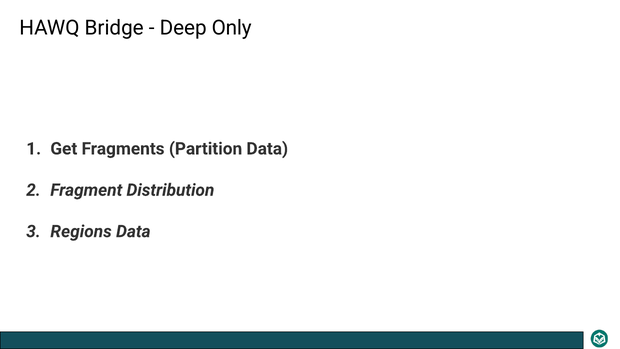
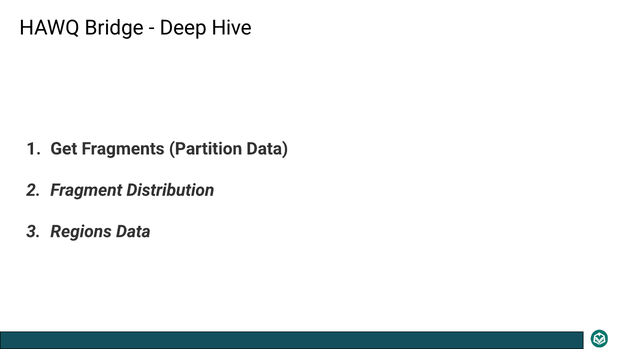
Only: Only -> Hive (232, 28)
